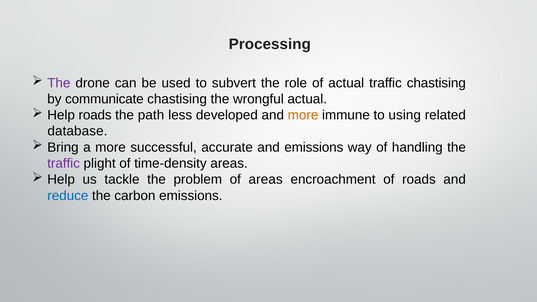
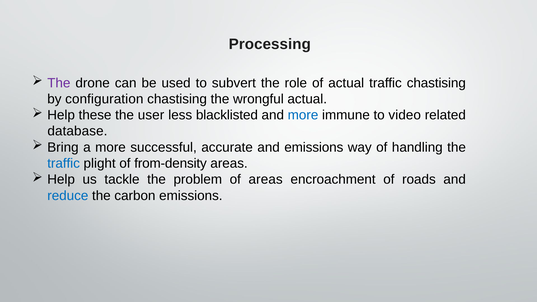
communicate: communicate -> configuration (104, 99)
Help roads: roads -> these (95, 115)
path: path -> user (151, 115)
developed: developed -> blacklisted (227, 115)
more colour: orange -> blue (303, 115)
using: using -> video (405, 115)
traffic colour: purple -> blue (64, 163)
time-density: time-density -> from-density (171, 163)
